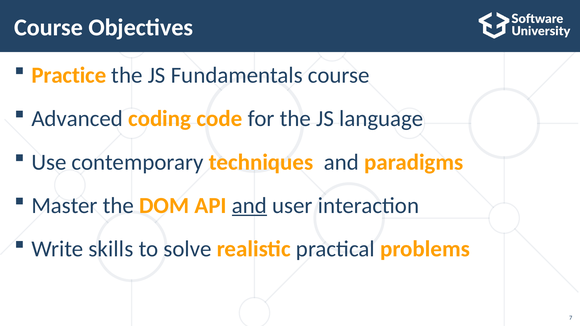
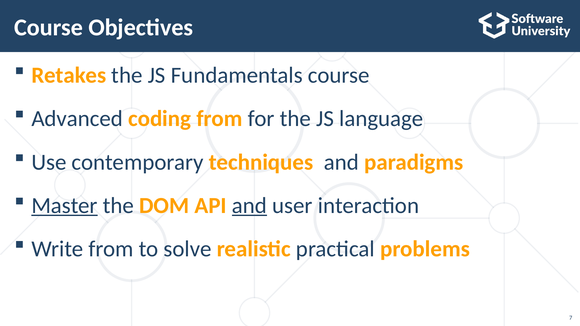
Practice: Practice -> Retakes (69, 75)
coding code: code -> from (219, 119)
Master underline: none -> present (64, 206)
Write skills: skills -> from (111, 249)
